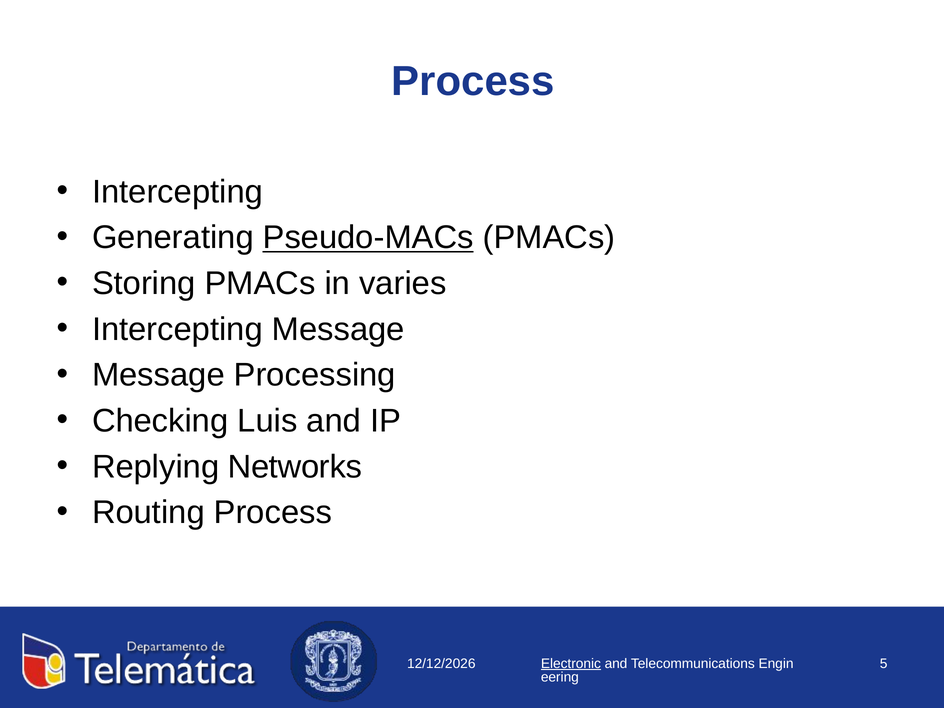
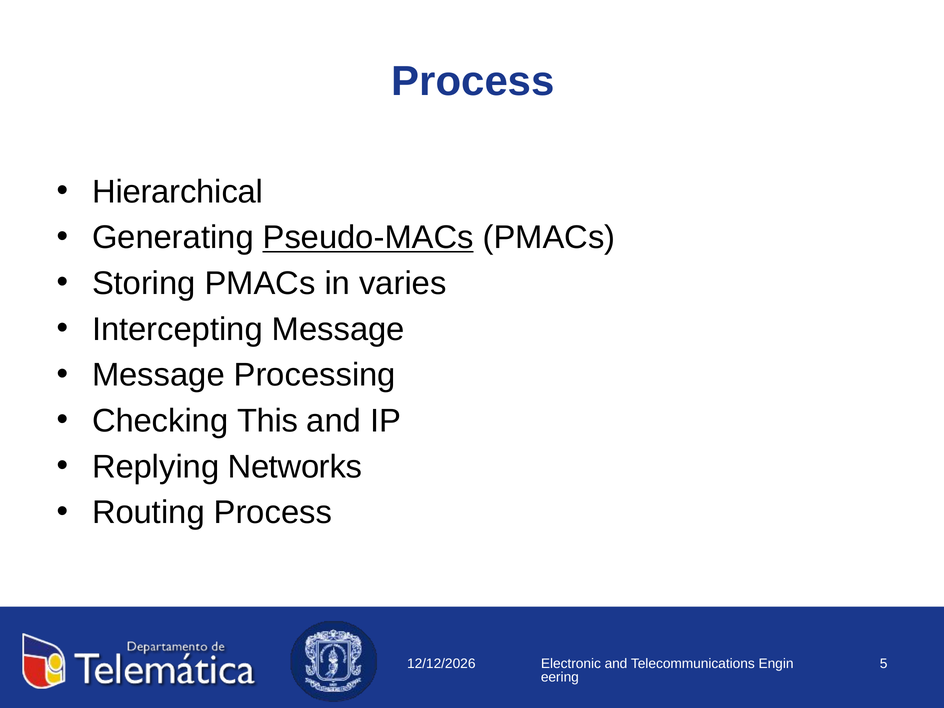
Intercepting: Intercepting -> Hierarchical (178, 192)
Luis: Luis -> This (268, 421)
Electronic underline: present -> none (571, 664)
